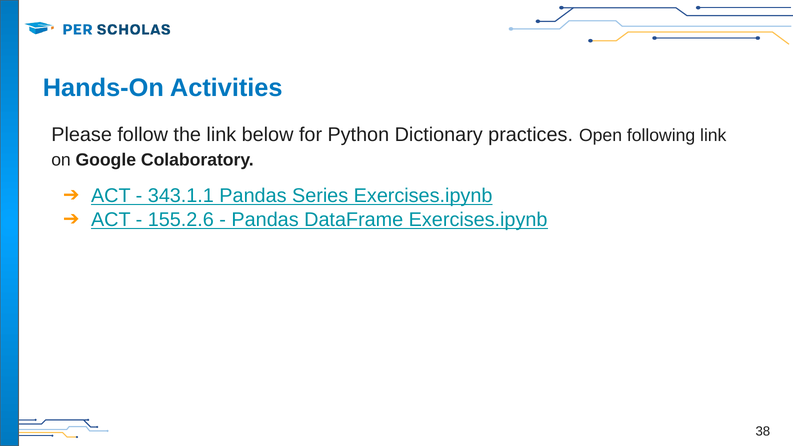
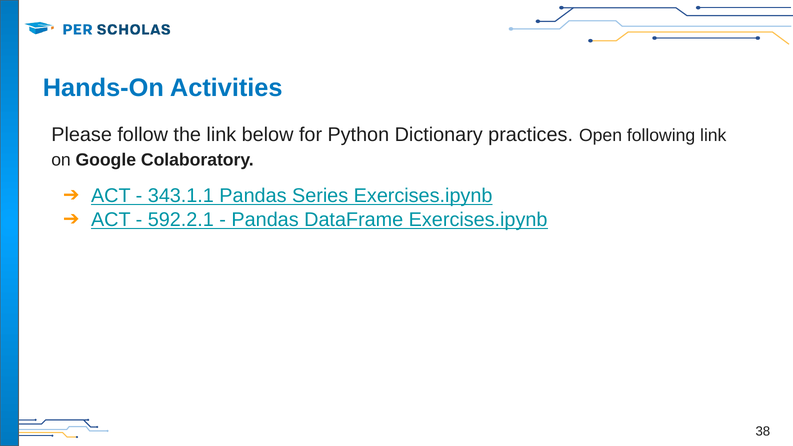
155.2.6: 155.2.6 -> 592.2.1 (181, 220)
